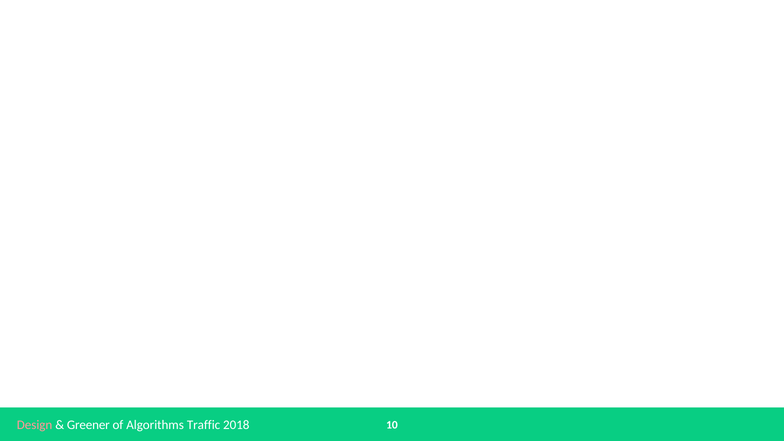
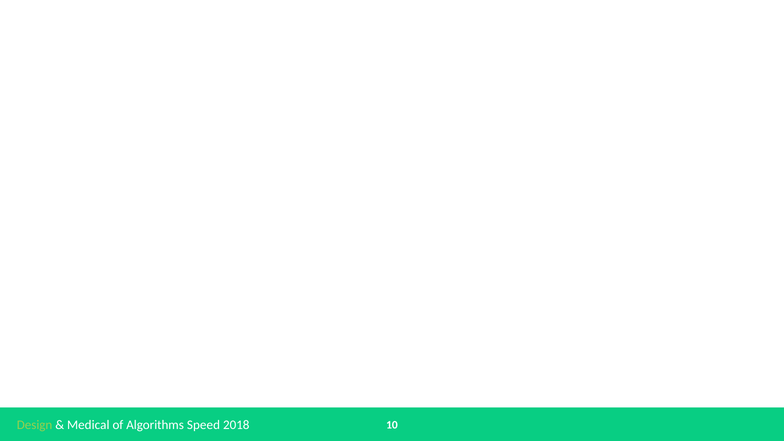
Design colour: pink -> light green (35, 425)
Greener: Greener -> Medical (88, 425)
Traffic: Traffic -> Speed (203, 425)
